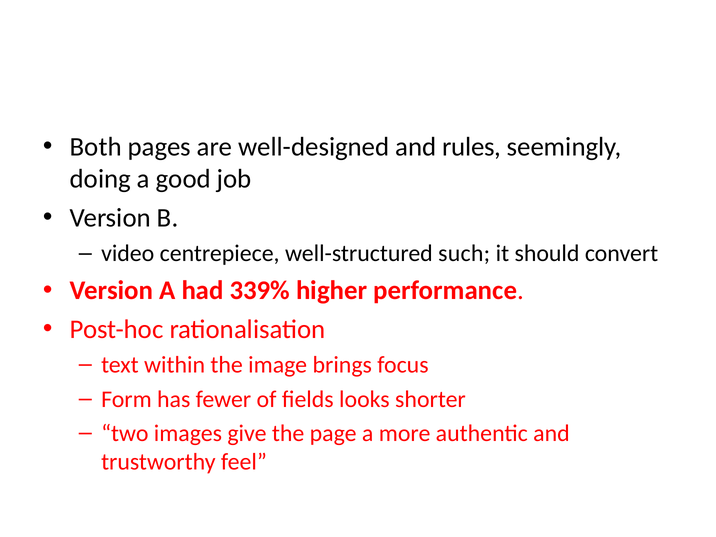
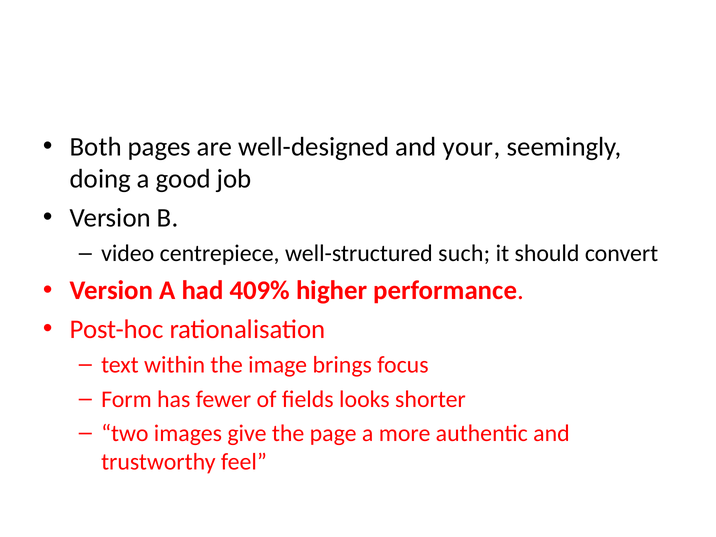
rules: rules -> your (471, 147)
339%: 339% -> 409% (260, 291)
